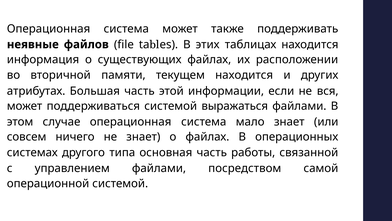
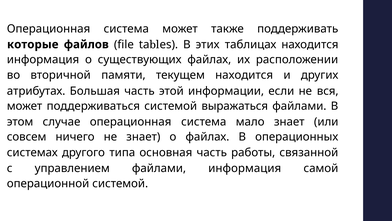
неявные: неявные -> которые (33, 44)
файлами посредством: посредством -> информация (245, 168)
